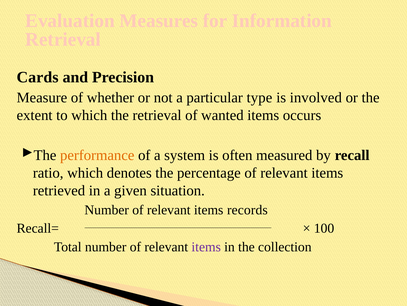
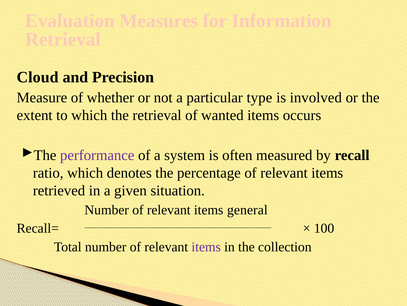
Cards: Cards -> Cloud (38, 77)
performance colour: orange -> purple (97, 155)
records: records -> general (247, 209)
